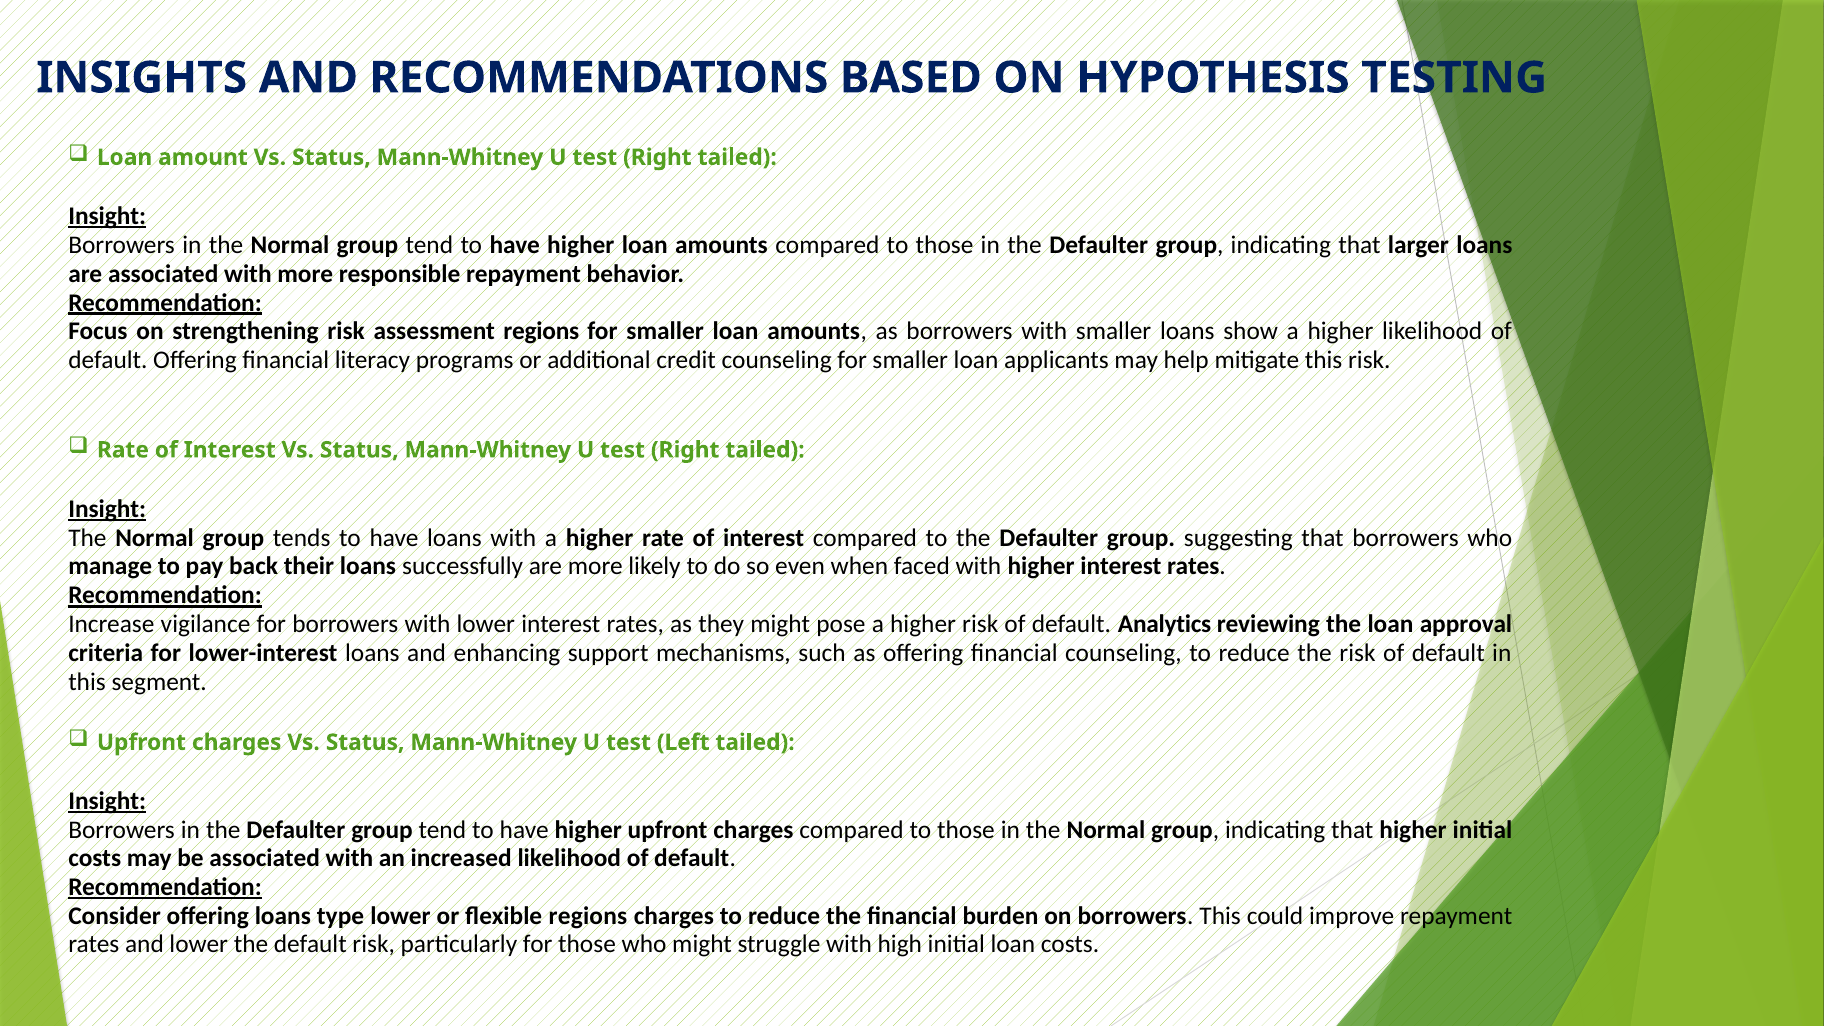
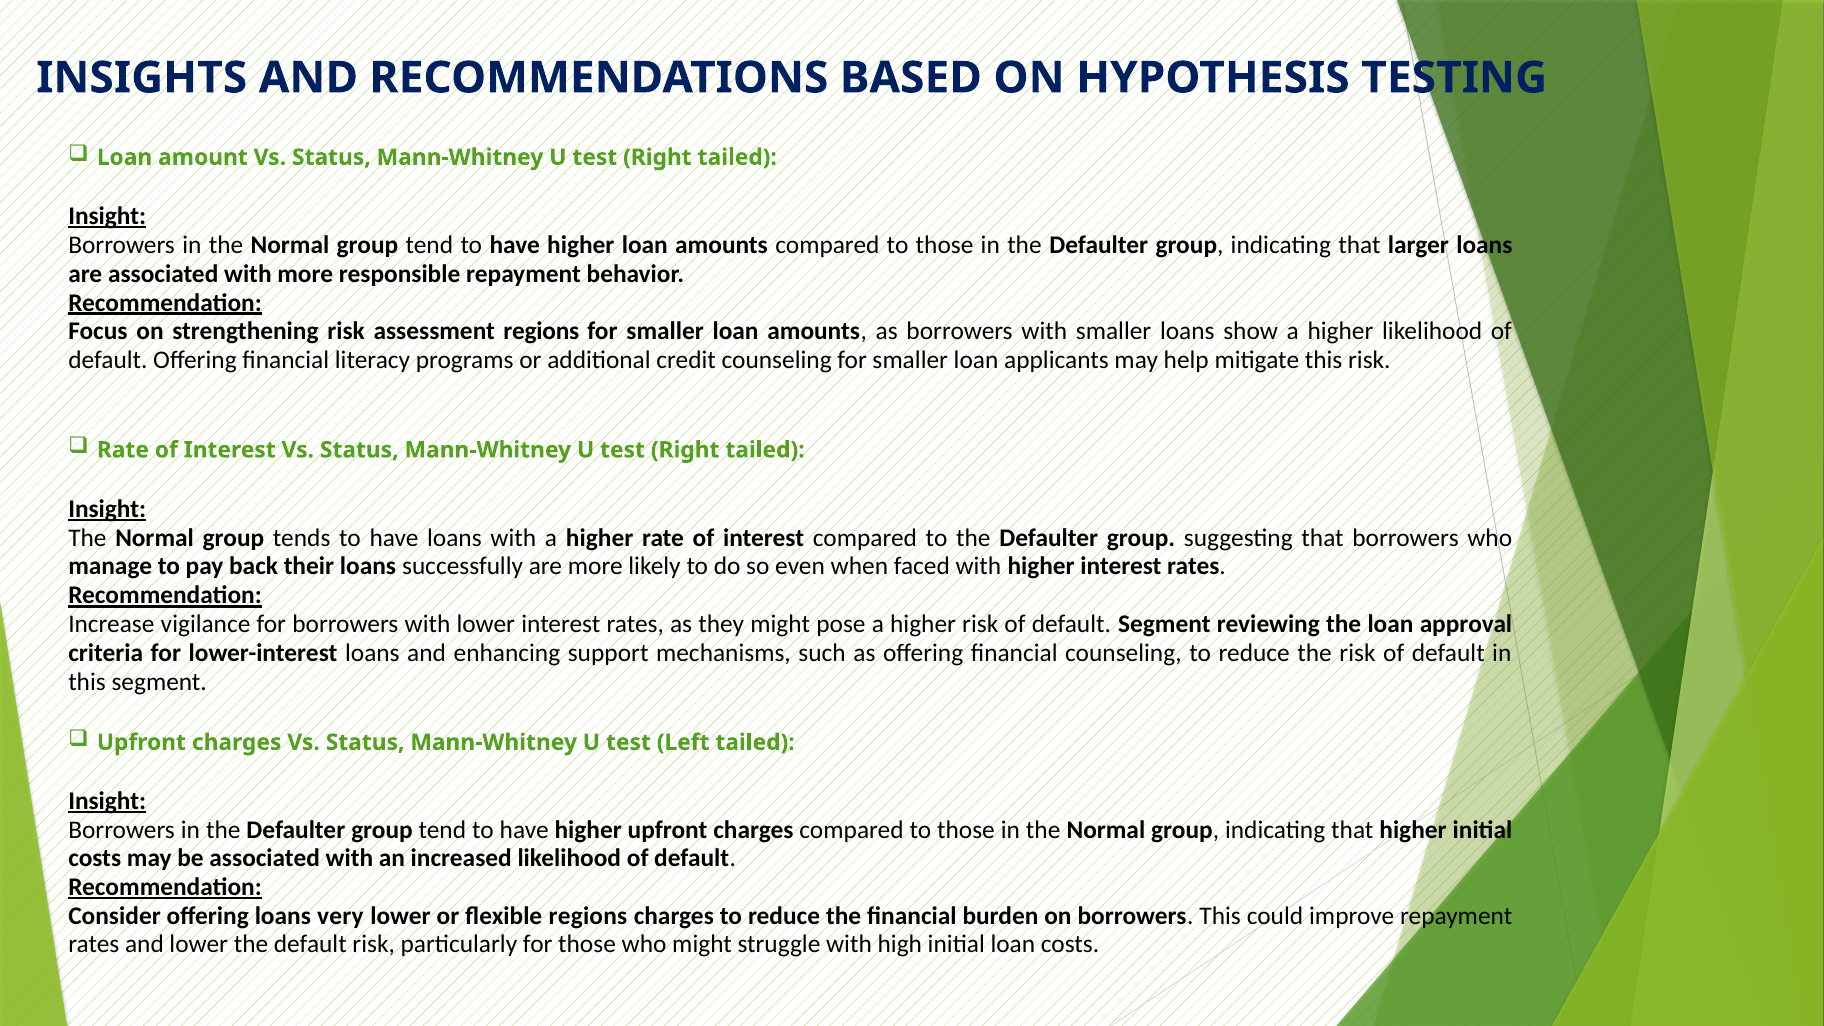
default Analytics: Analytics -> Segment (1164, 624)
type: type -> very (340, 916)
